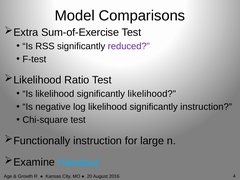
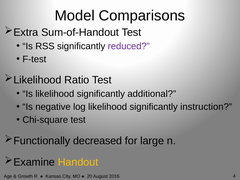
Sum-of-Exercise: Sum-of-Exercise -> Sum-of-Handout (80, 32)
significantly likelihood: likelihood -> additional (152, 94)
instruction: instruction -> decreased (98, 141)
Handout colour: light blue -> yellow (78, 162)
